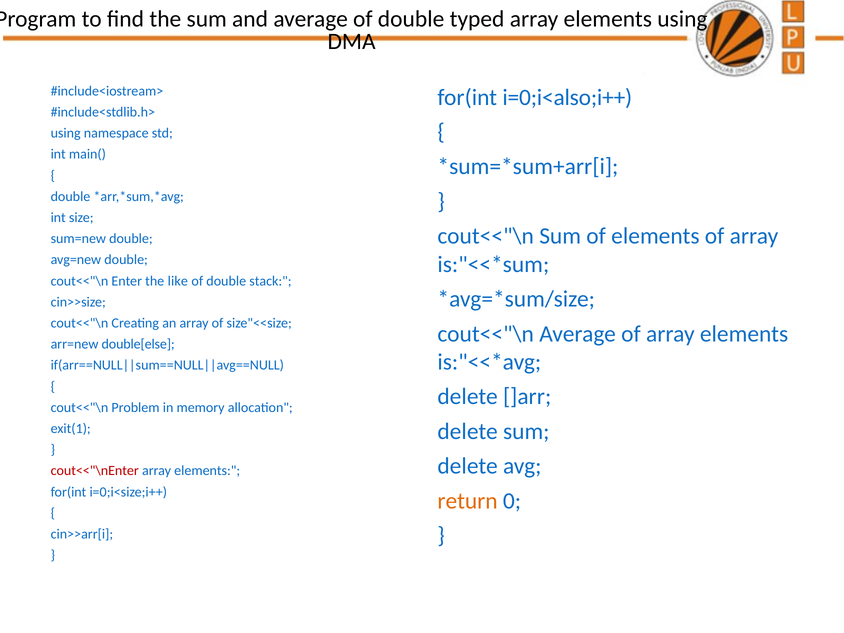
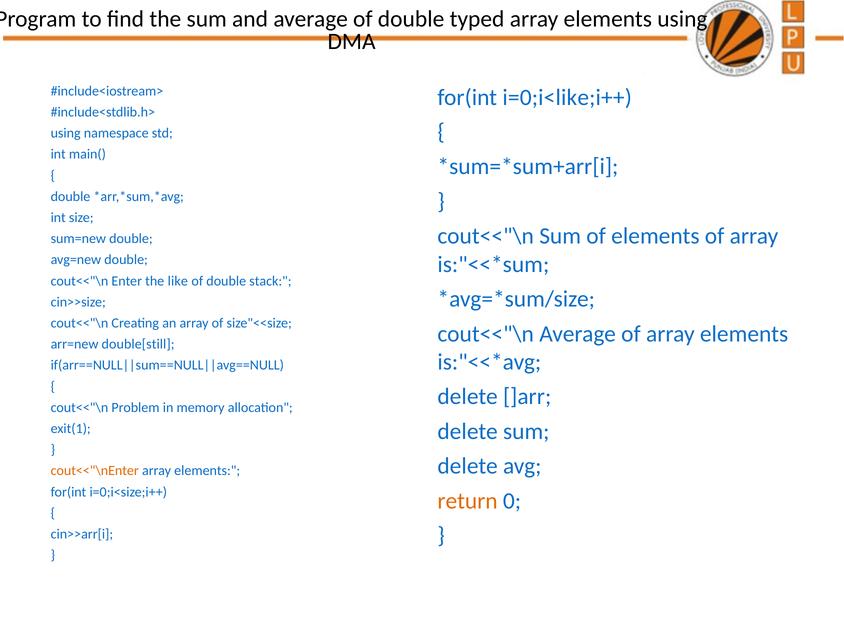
i=0;i<also;i++: i=0;i<also;i++ -> i=0;i<like;i++ (567, 97)
double[else: double[else -> double[still (138, 344)
cout<<"\nEnter colour: red -> orange (95, 471)
